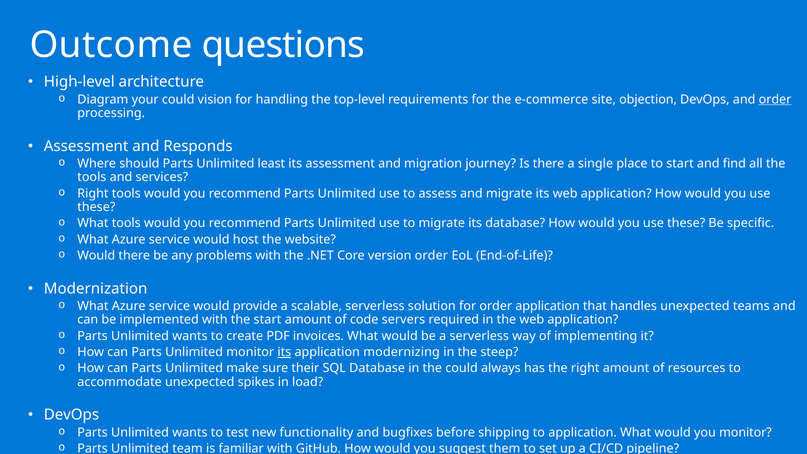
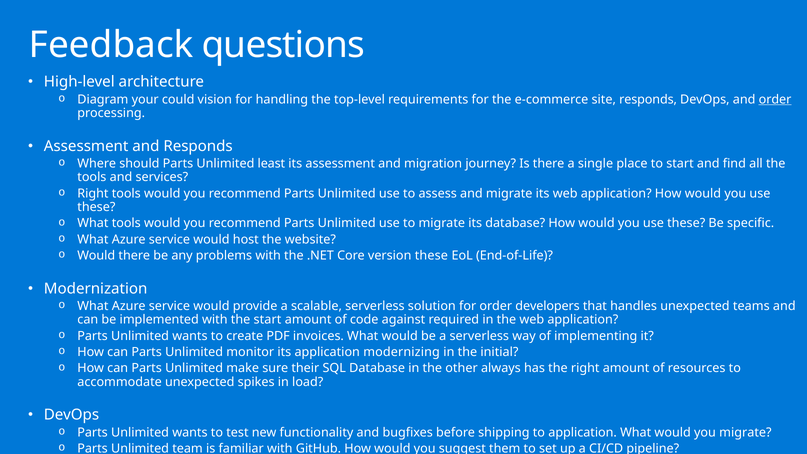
Outcome: Outcome -> Feedback (111, 45)
site objection: objection -> responds (648, 99)
version order: order -> these (431, 255)
order application: application -> developers (548, 306)
servers: servers -> against (403, 320)
its underline: present -> none (284, 352)
steep: steep -> initial (499, 352)
the could: could -> other (462, 368)
you monitor: monitor -> migrate (745, 432)
